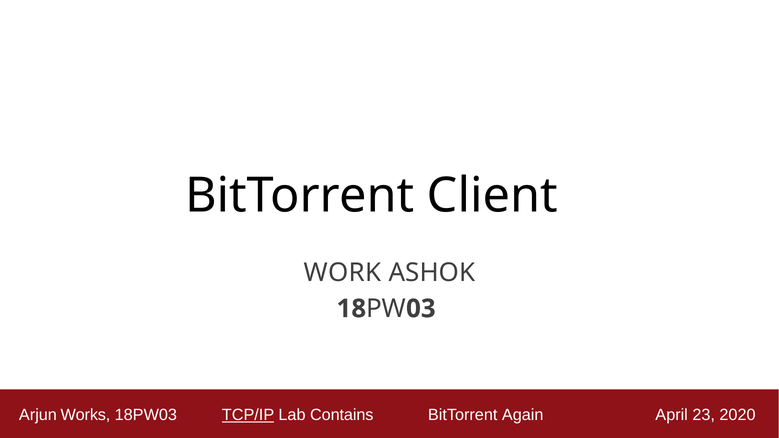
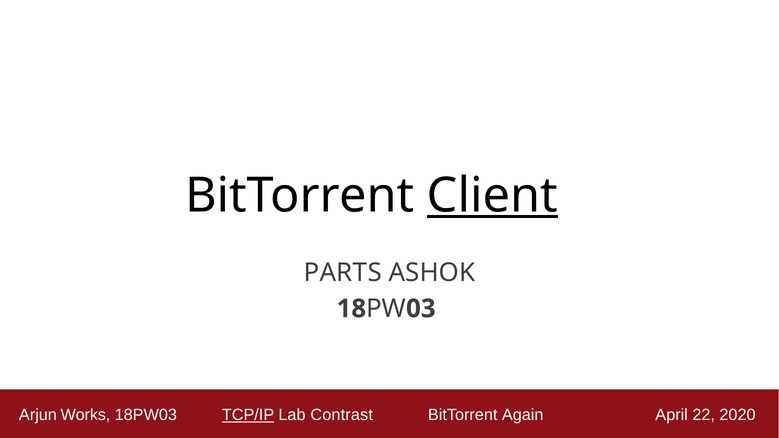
Client underline: none -> present (492, 196)
WORK: WORK -> PARTS (343, 273)
Contains: Contains -> Contrast (342, 415)
23: 23 -> 22 (704, 415)
